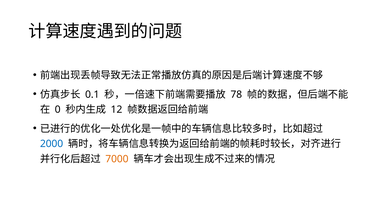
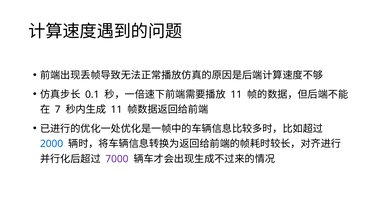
78: 78 -> 11 (236, 94)
0: 0 -> 7 (58, 110)
12: 12 -> 11 (117, 110)
7000 colour: orange -> purple (117, 159)
